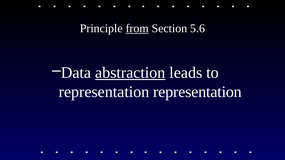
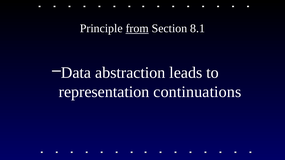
5.6: 5.6 -> 8.1 (198, 28)
abstraction underline: present -> none (130, 73)
representation representation: representation -> continuations (197, 92)
